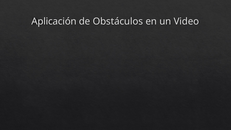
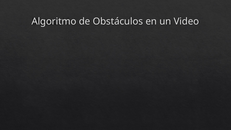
Aplicación: Aplicación -> Algoritmo (54, 21)
